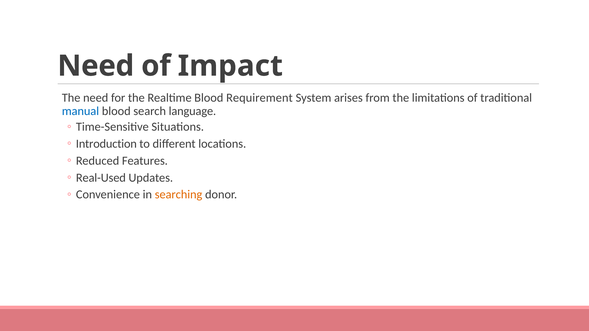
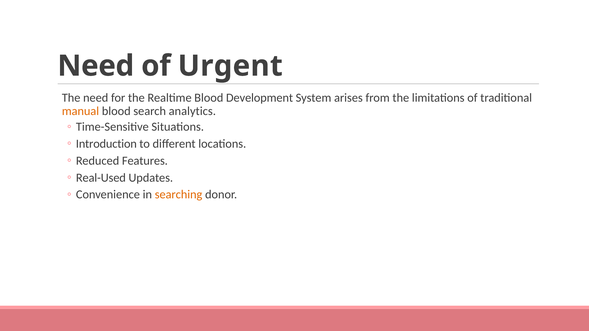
Impact: Impact -> Urgent (230, 66)
Requirement: Requirement -> Development (260, 98)
manual colour: blue -> orange (80, 111)
language: language -> analytics (192, 111)
